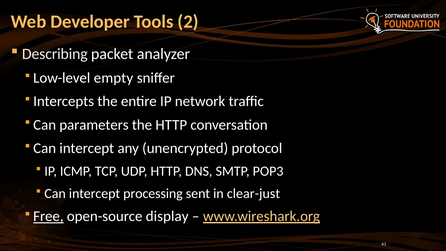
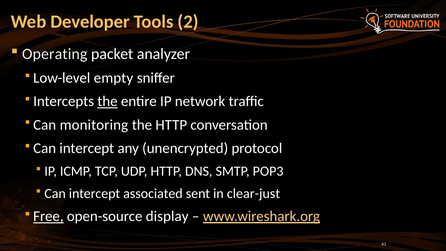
Describing: Describing -> Operating (55, 54)
the underline: none -> present (107, 101)
parameters: parameters -> monitoring (94, 125)
processing: processing -> associated (153, 193)
